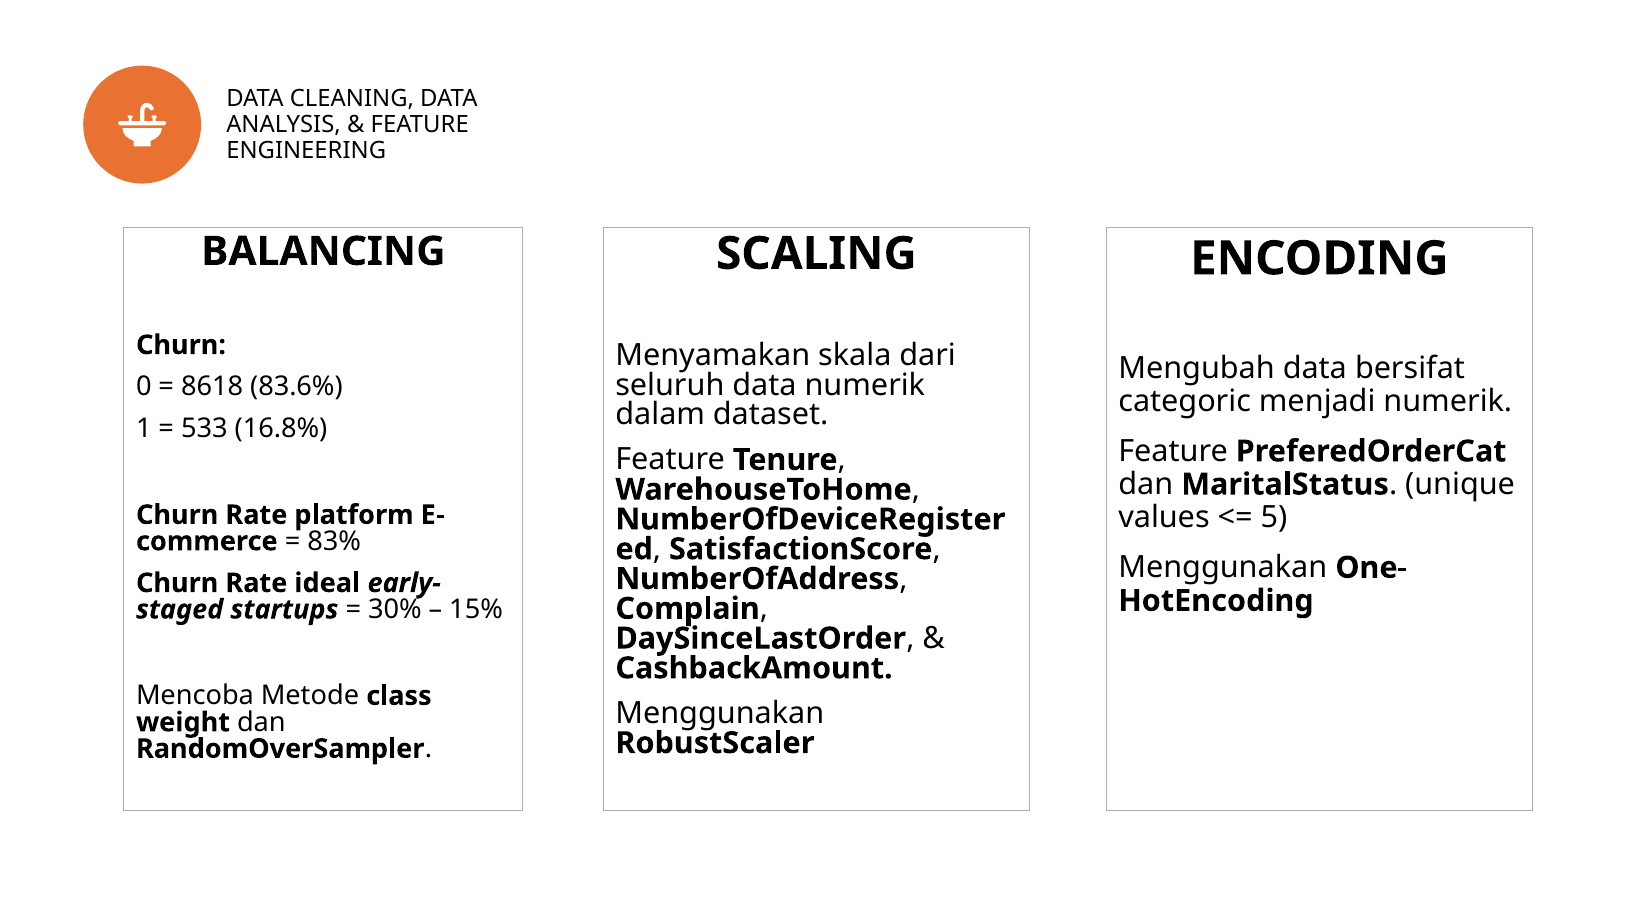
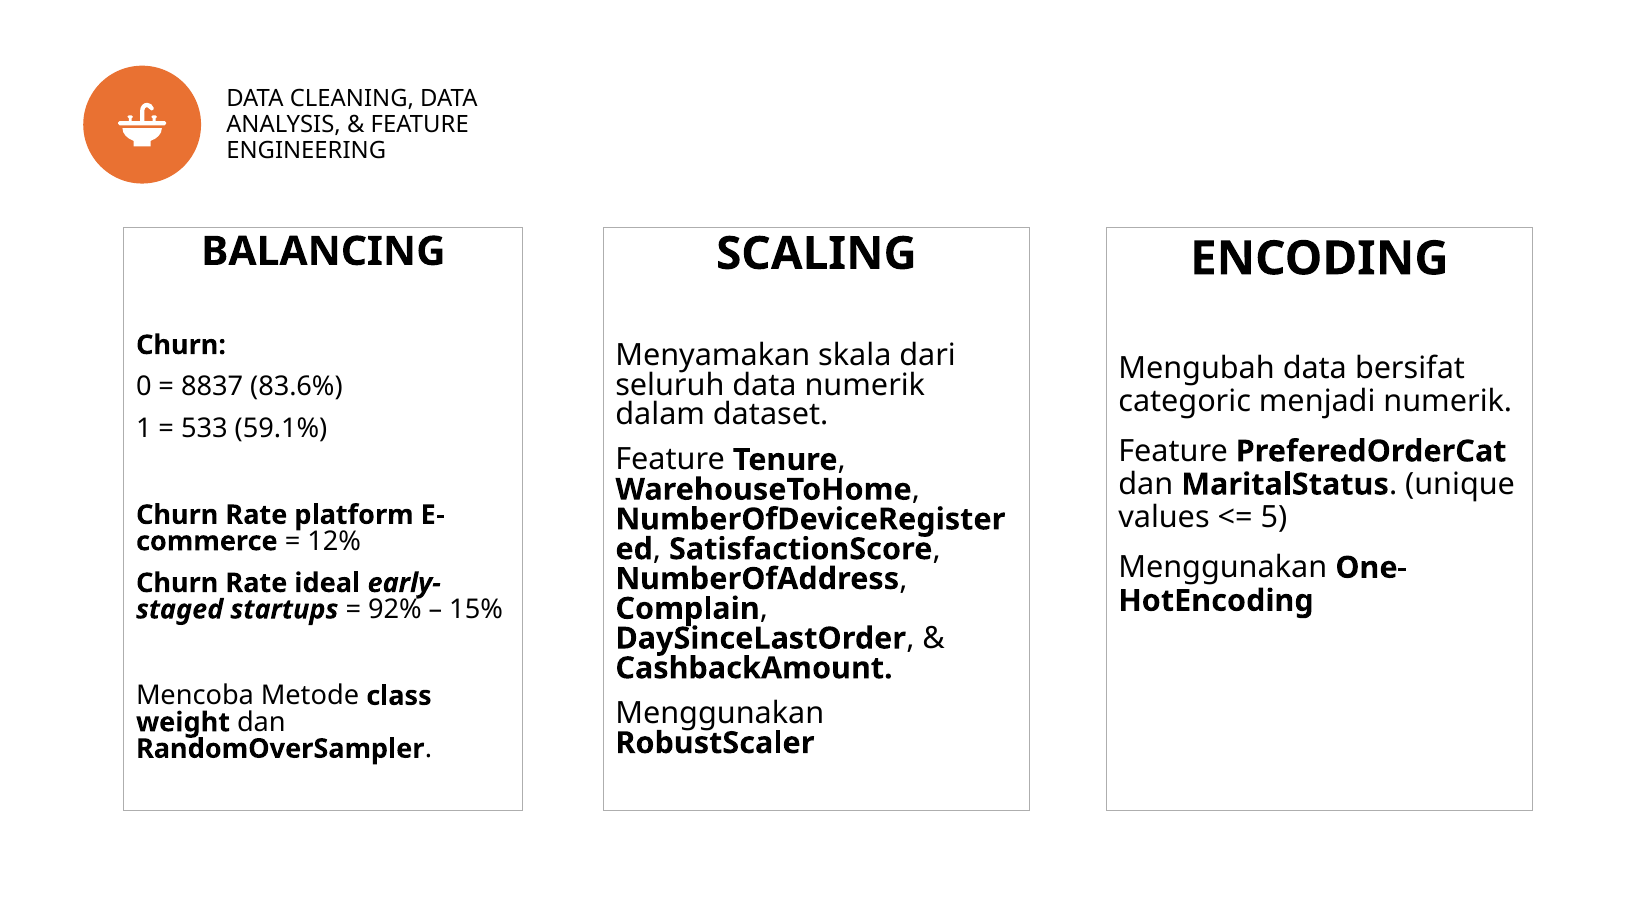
8618: 8618 -> 8837 (212, 387)
16.8%: 16.8% -> 59.1% (281, 428)
83%: 83% -> 12% (334, 541)
30%: 30% -> 92% (395, 609)
